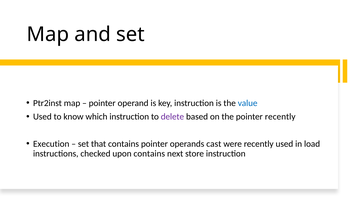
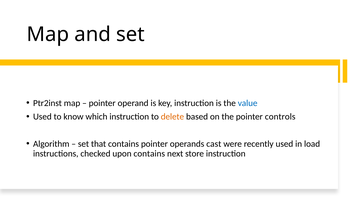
delete colour: purple -> orange (172, 116)
pointer recently: recently -> controls (280, 116)
Execution: Execution -> Algorithm (51, 144)
